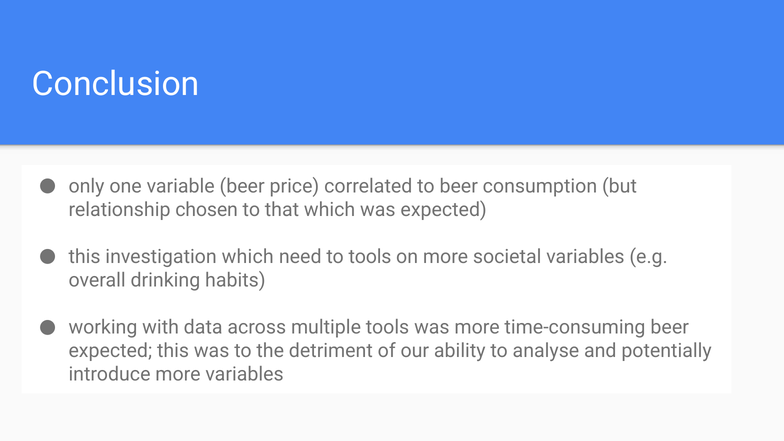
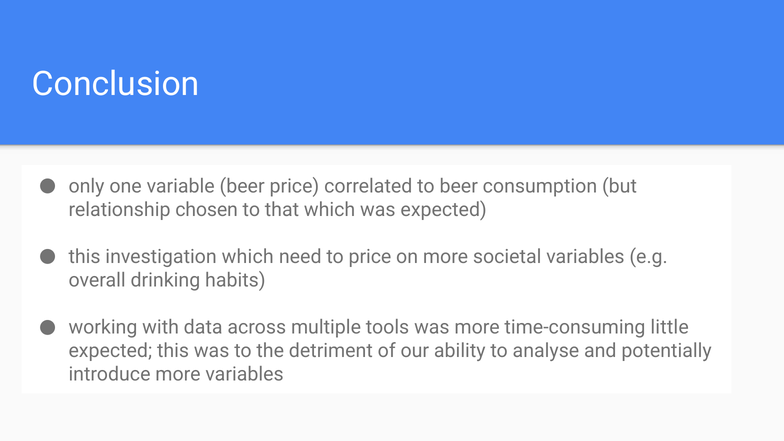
to tools: tools -> price (370, 257)
time-consuming beer: beer -> little (670, 327)
